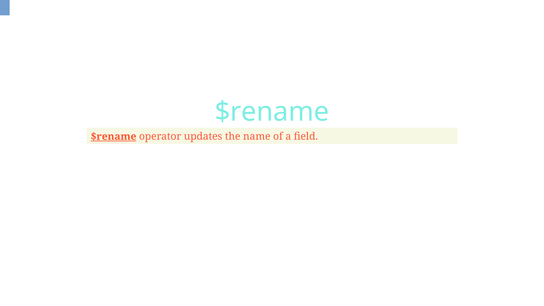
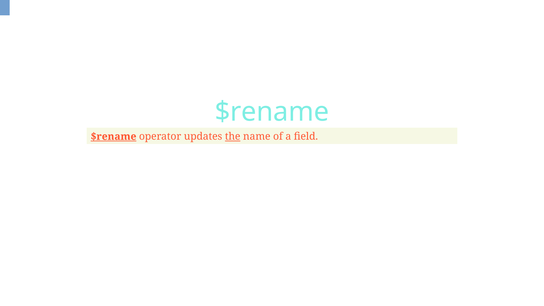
the underline: none -> present (233, 137)
